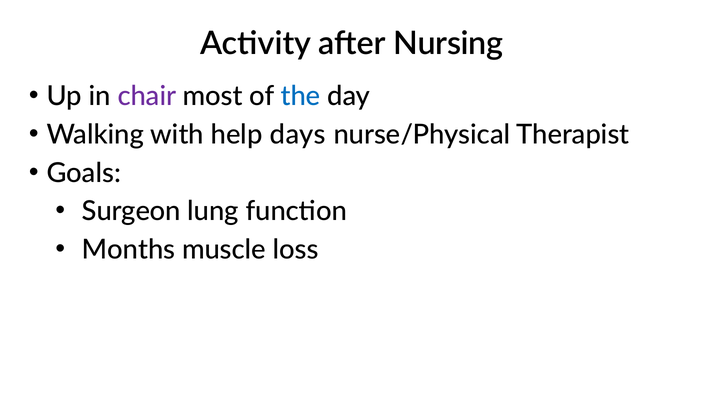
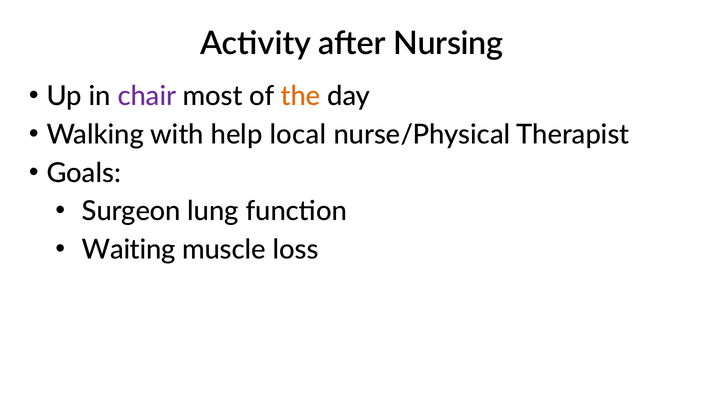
the colour: blue -> orange (301, 96)
days: days -> local (298, 134)
Months: Months -> Waiting (129, 250)
